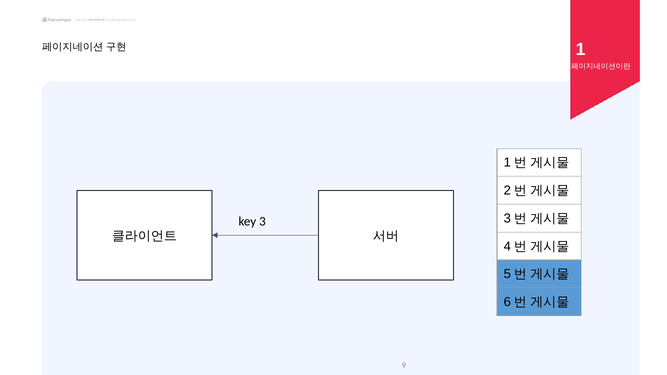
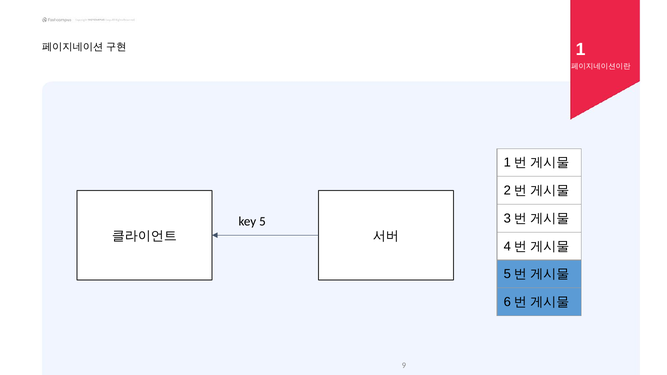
key 3: 3 -> 5 (262, 222)
